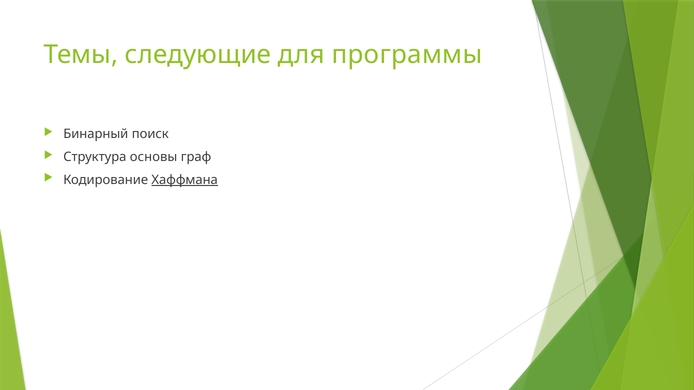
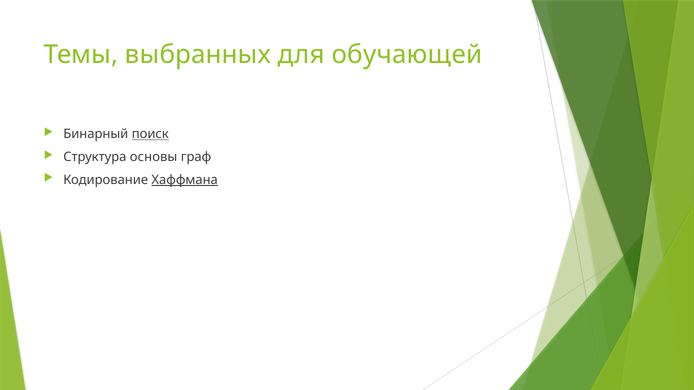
следующие: следующие -> выбранных (198, 55)
программы: программы -> обучающей (407, 55)
поиск underline: none -> present (150, 134)
